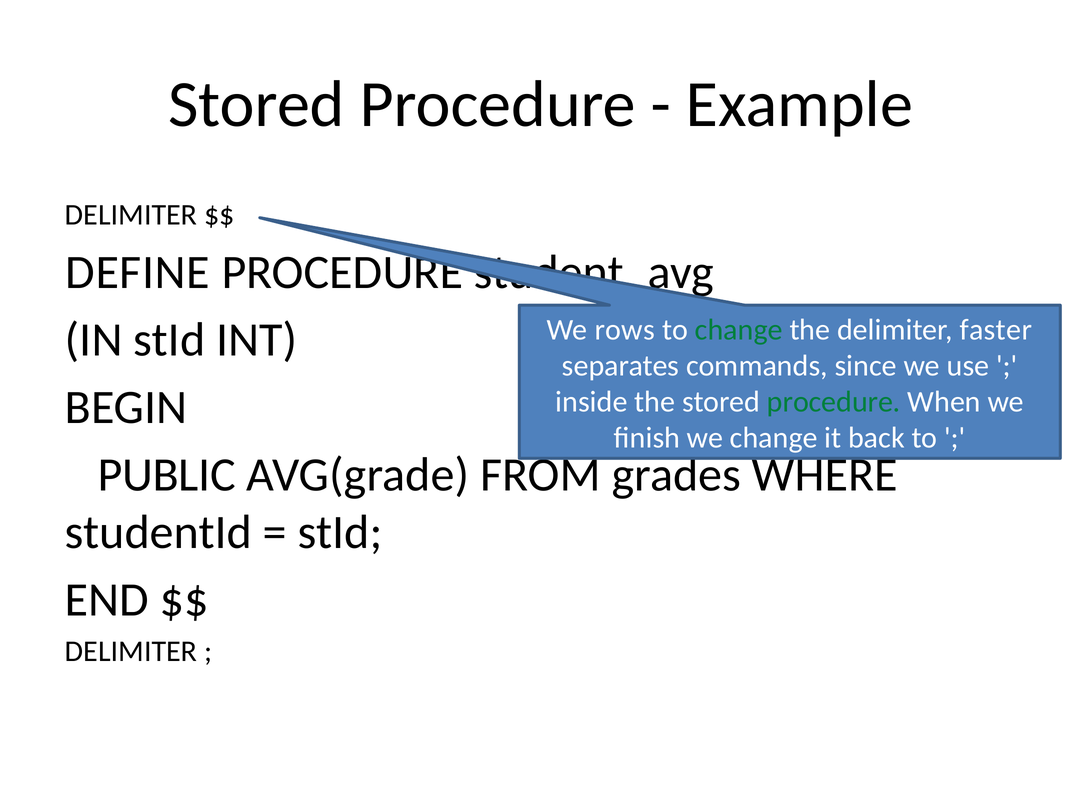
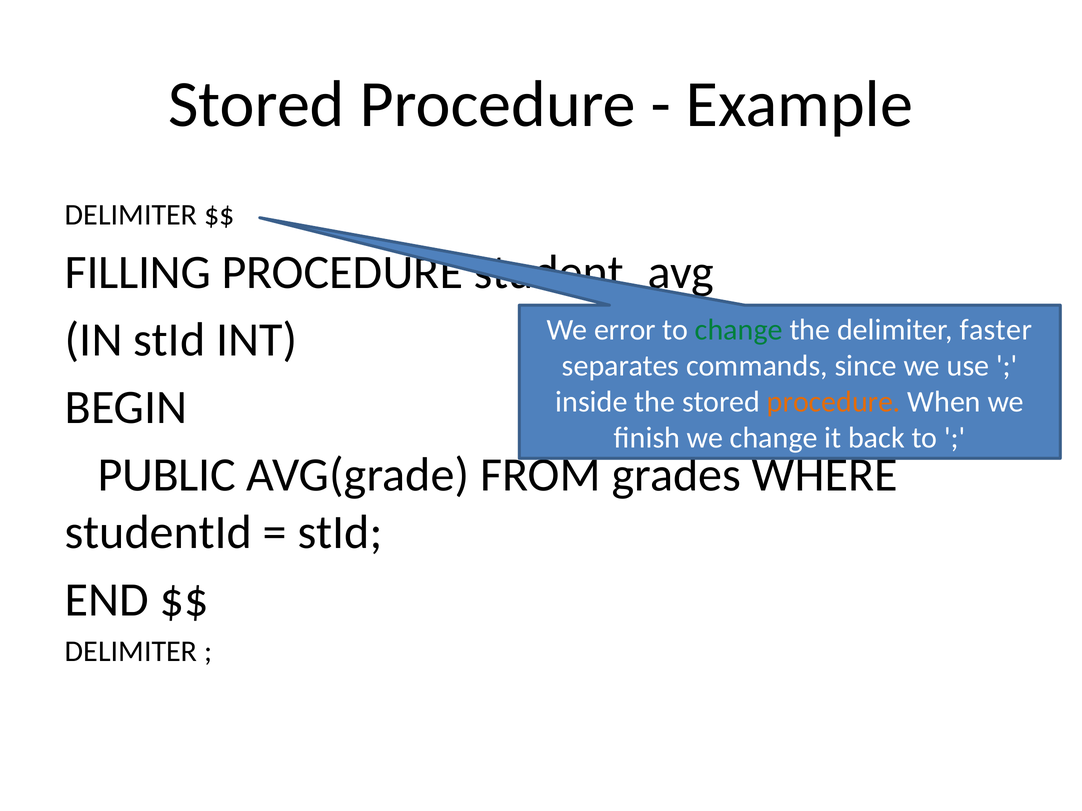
DEFINE: DEFINE -> FILLING (138, 273)
rows: rows -> error (625, 330)
procedure colour: green -> orange (834, 402)
